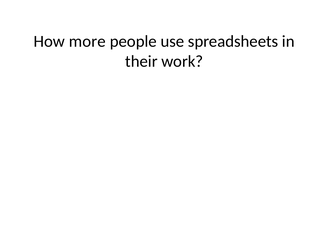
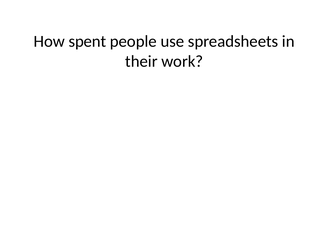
more: more -> spent (87, 41)
